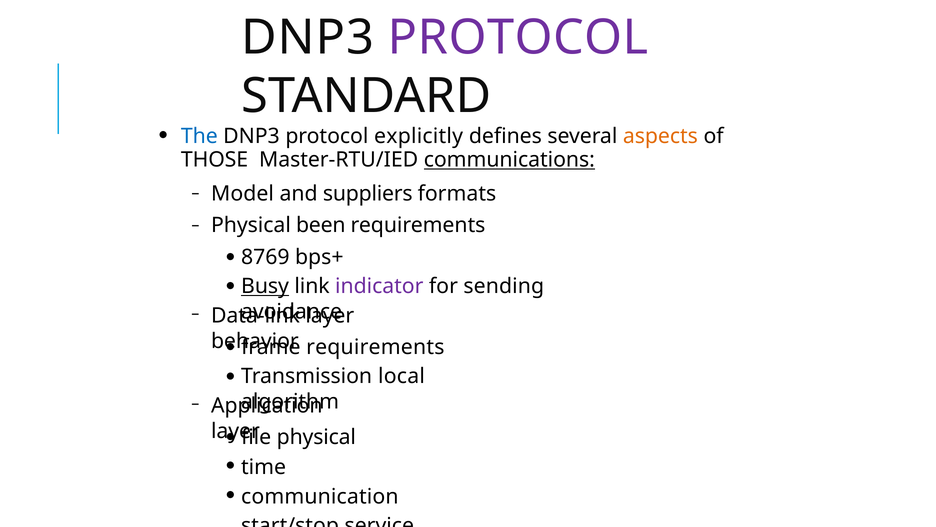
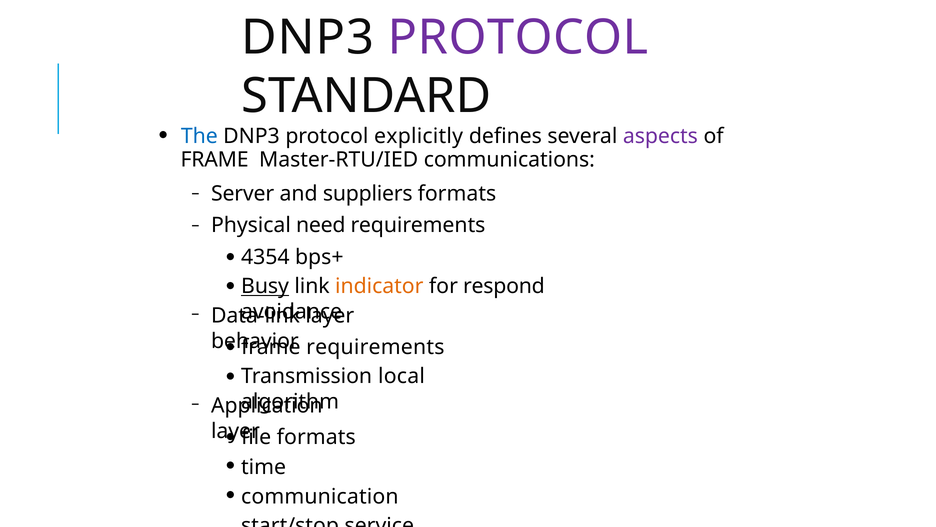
aspects colour: orange -> purple (660, 136)
THOSE: THOSE -> FRAME (215, 160)
communications underline: present -> none (509, 160)
Model: Model -> Server (243, 193)
been: been -> need (321, 225)
8769: 8769 -> 4354 (265, 257)
indicator colour: purple -> orange (379, 286)
sending: sending -> respond (504, 286)
physical: physical -> formats (316, 437)
